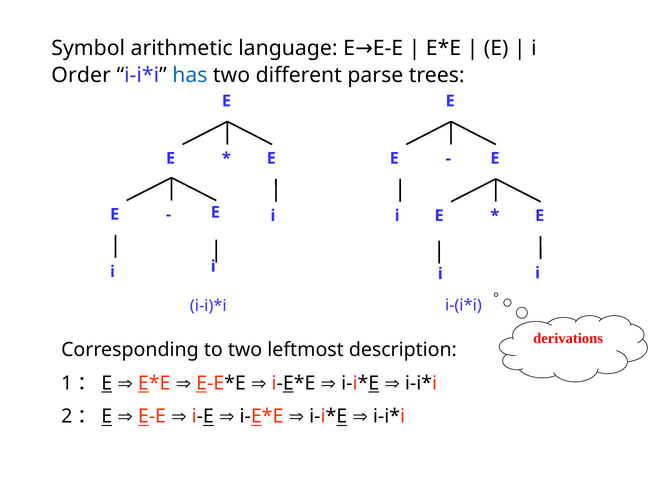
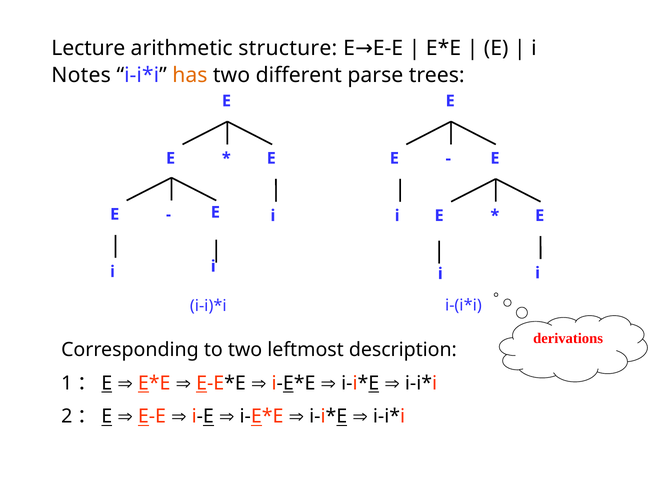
Symbol: Symbol -> Lecture (88, 48)
language: language -> structure (288, 48)
Order: Order -> Notes (81, 75)
has colour: blue -> orange (190, 75)
